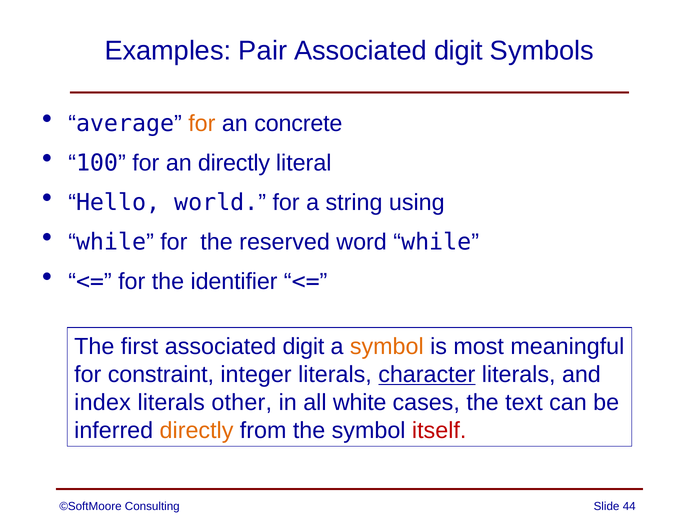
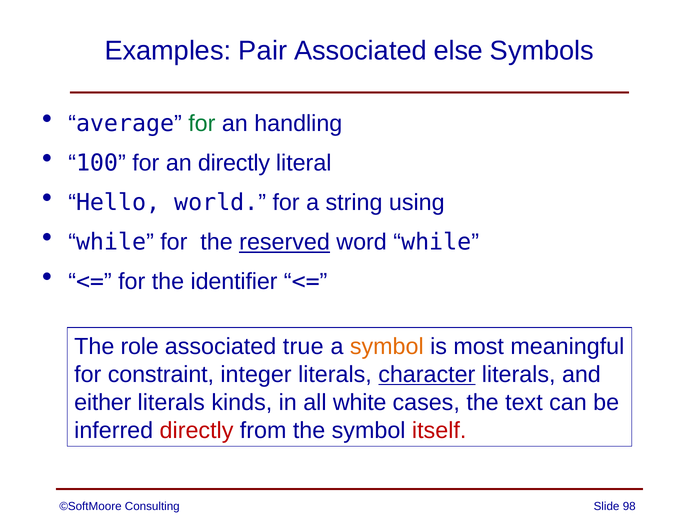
digit: digit -> else (458, 51)
for colour: orange -> green (202, 123)
concrete: concrete -> handling (298, 123)
reserved underline: none -> present (285, 242)
first: first -> role (140, 347)
digit: digit -> true (303, 347)
index: index -> either (103, 403)
other: other -> kinds (242, 403)
directly colour: orange -> red (197, 431)
44: 44 -> 98 (629, 506)
